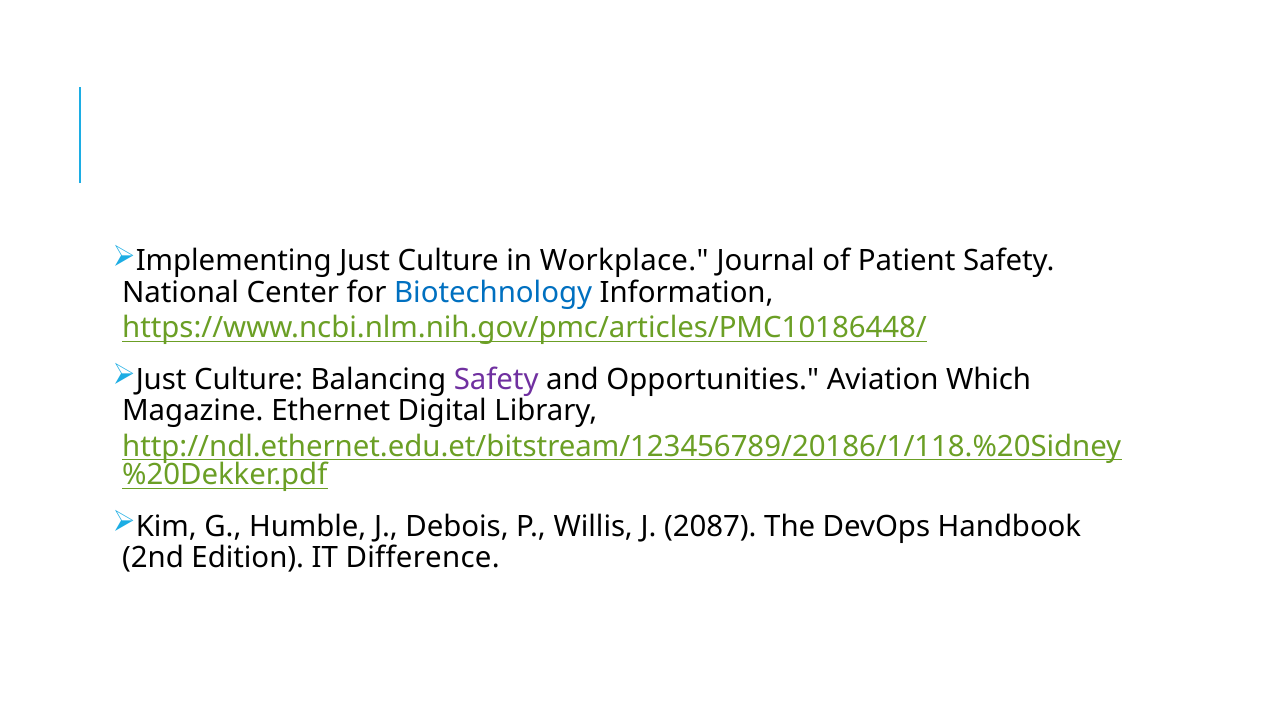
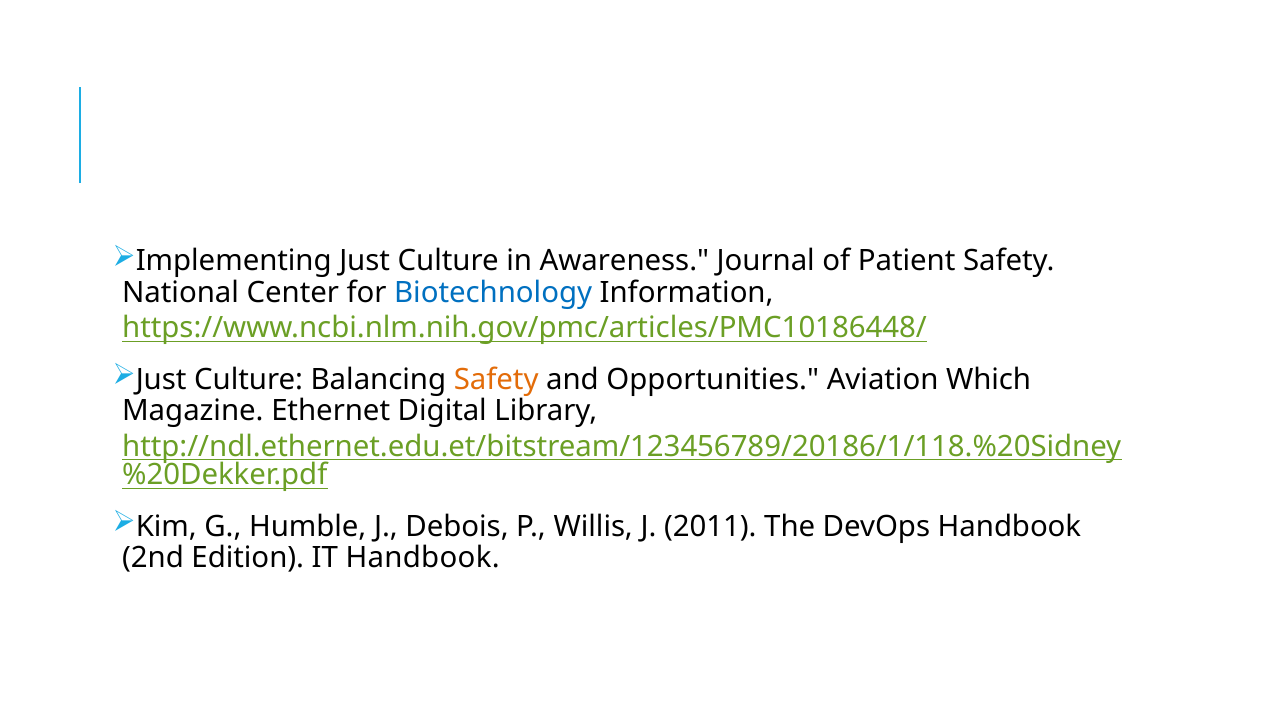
Workplace: Workplace -> Awareness (624, 261)
Safety colour: purple -> orange (496, 379)
2087: 2087 -> 2011 (710, 526)
IT Difference: Difference -> Handbook (423, 558)
